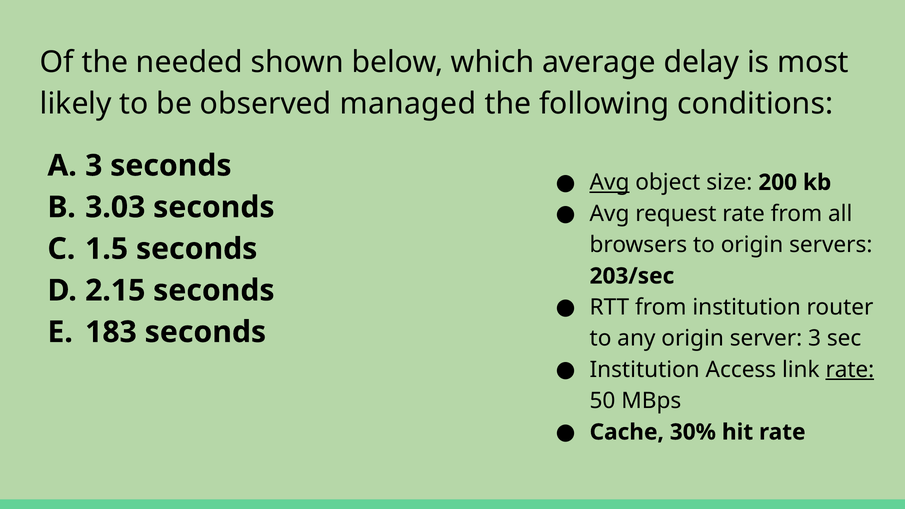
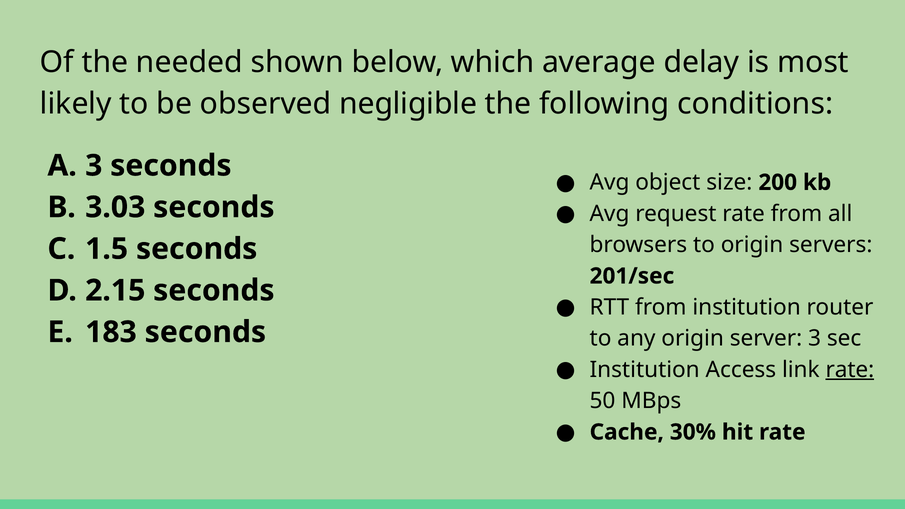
managed: managed -> negligible (408, 104)
Avg underline: present -> none (610, 182)
203/sec: 203/sec -> 201/sec (632, 276)
